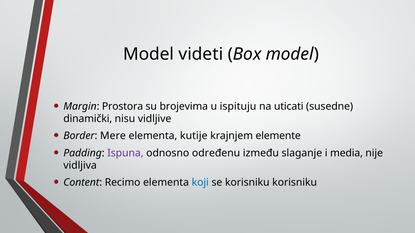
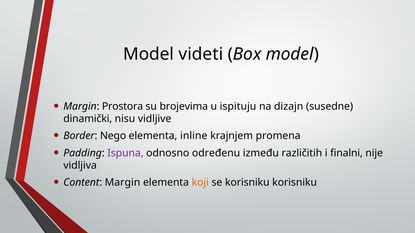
uticati: uticati -> dizajn (289, 107)
Mere: Mere -> Nego (113, 136)
kutije: kutije -> inline (194, 136)
elemente: elemente -> promena (278, 136)
slaganje: slaganje -> različitih (302, 153)
media: media -> finalni (347, 153)
Content Recimo: Recimo -> Margin (123, 183)
koji colour: blue -> orange (200, 183)
